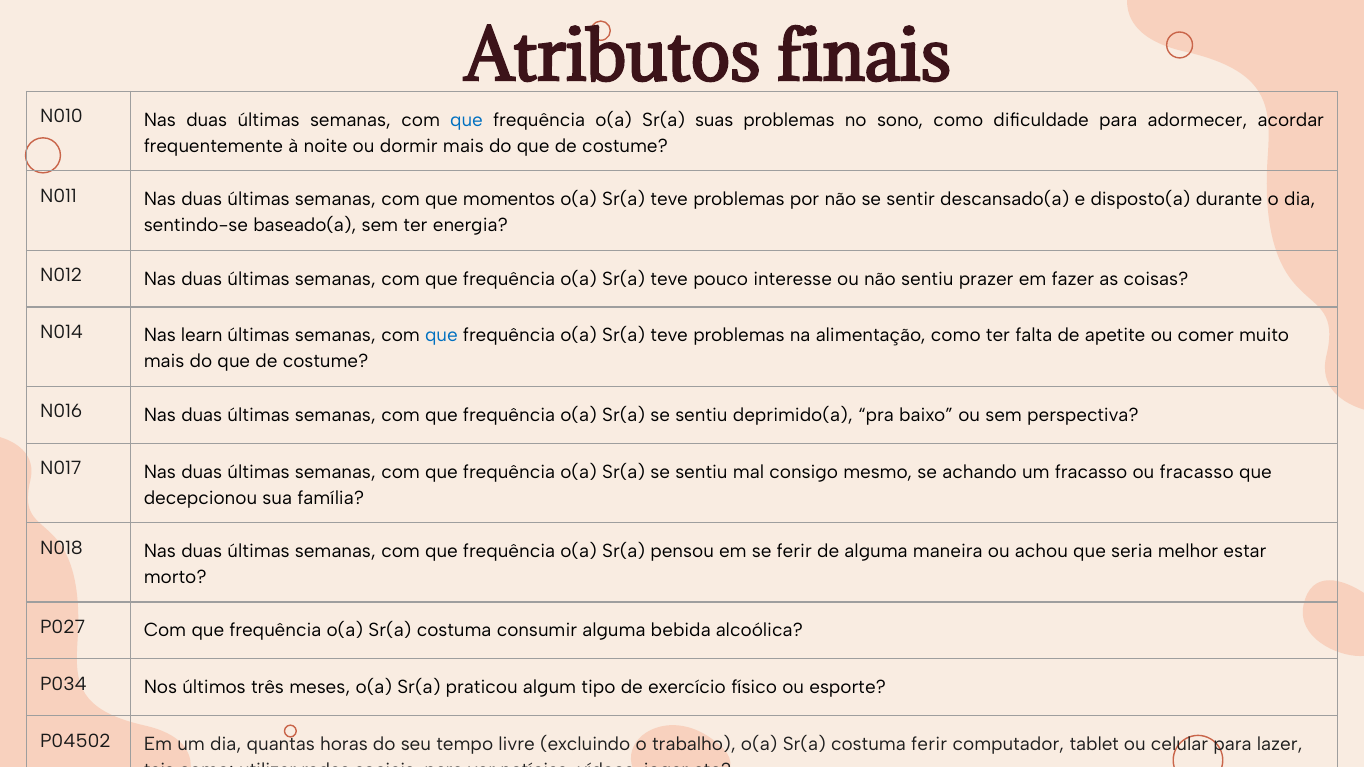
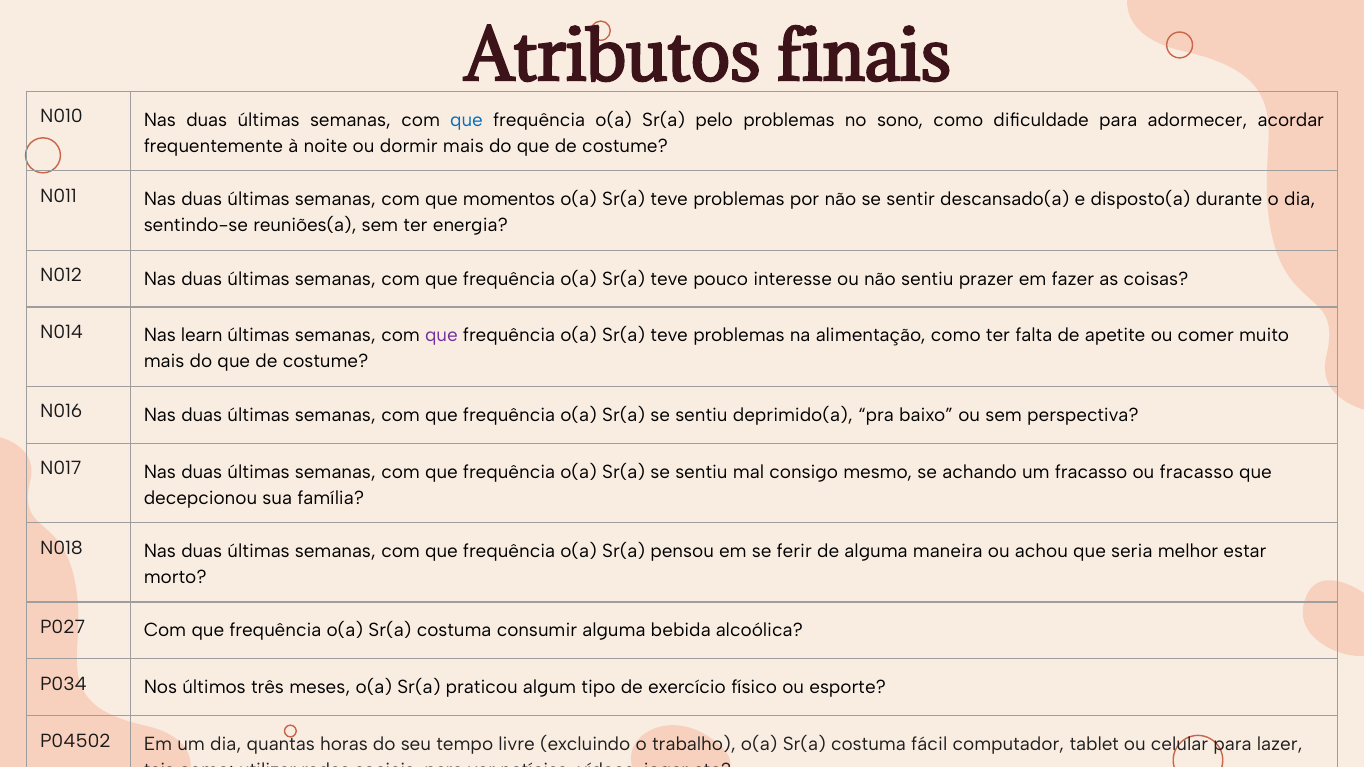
suas: suas -> pelo (714, 120)
baseado(a: baseado(a -> reuniões(a (305, 226)
que colour: blue -> purple (441, 336)
costuma ferir: ferir -> fácil (929, 744)
